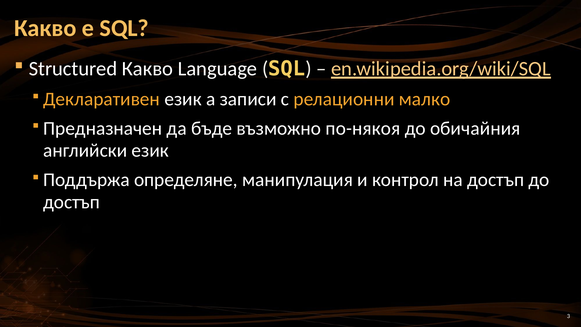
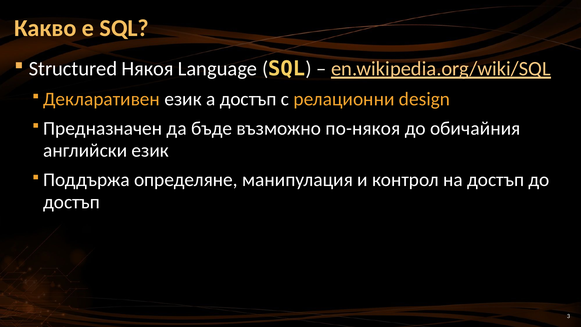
Structured Какво: Какво -> Някоя (148, 69)
а записи: записи -> достъп (248, 99)
малко: малко -> design (425, 99)
